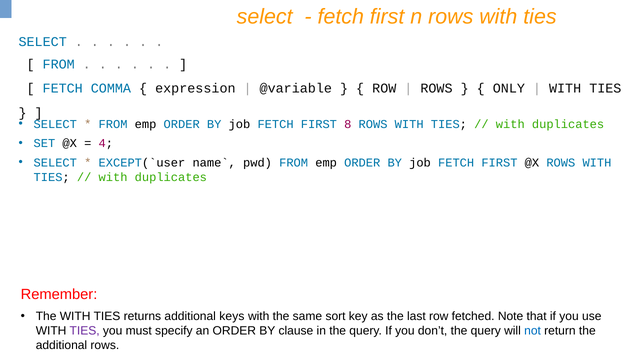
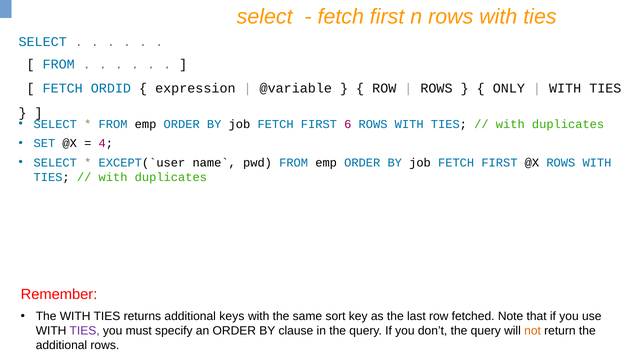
COMMA: COMMA -> ORDID (111, 89)
8: 8 -> 6 (348, 124)
not colour: blue -> orange (533, 331)
